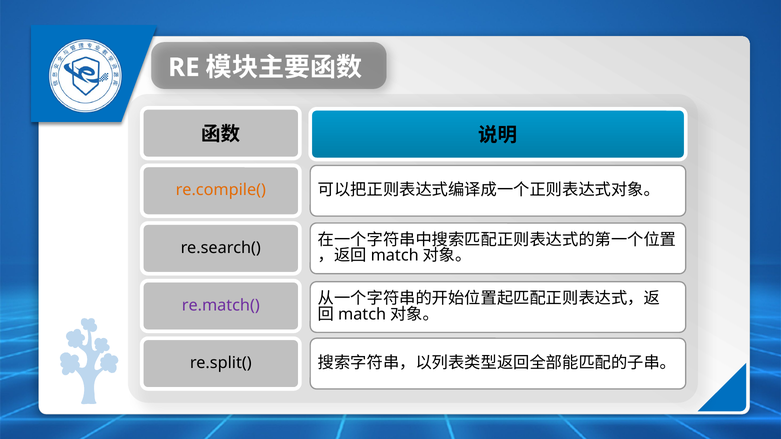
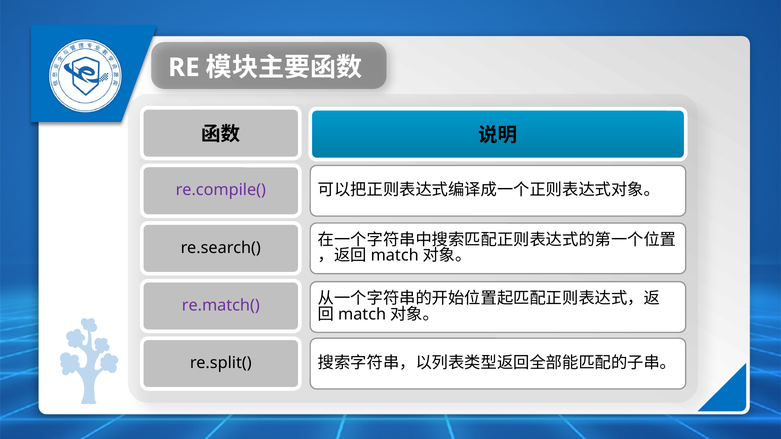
re.compile( colour: orange -> purple (221, 190)
